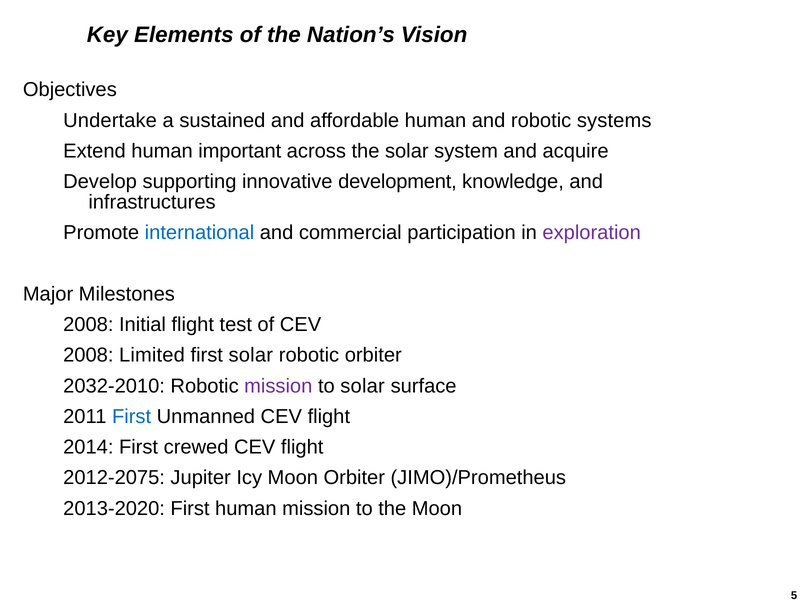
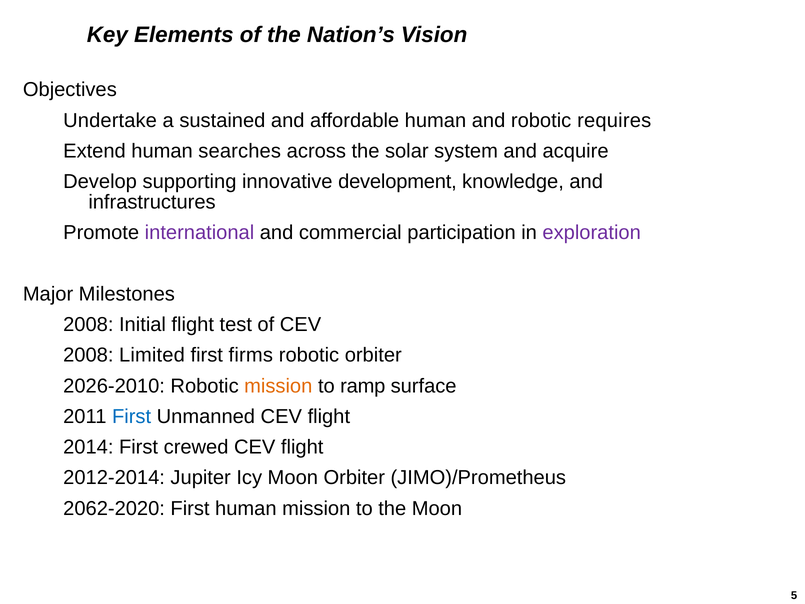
systems: systems -> requires (614, 120)
important: important -> searches (240, 151)
international colour: blue -> purple (199, 233)
first solar: solar -> firms (251, 355)
2032-2010: 2032-2010 -> 2026-2010 (114, 386)
mission colour: purple -> orange (278, 386)
to solar: solar -> ramp (363, 386)
2012-2075: 2012-2075 -> 2012-2014 (114, 478)
2013-2020: 2013-2020 -> 2062-2020 (114, 508)
